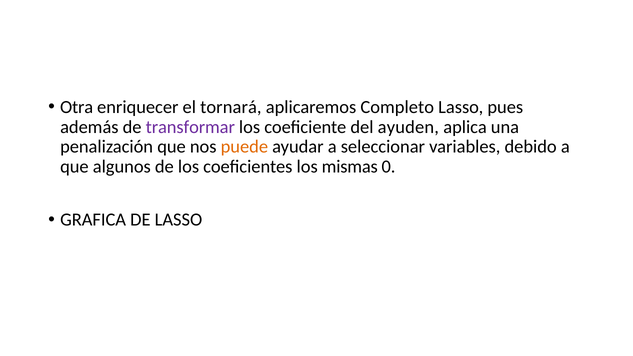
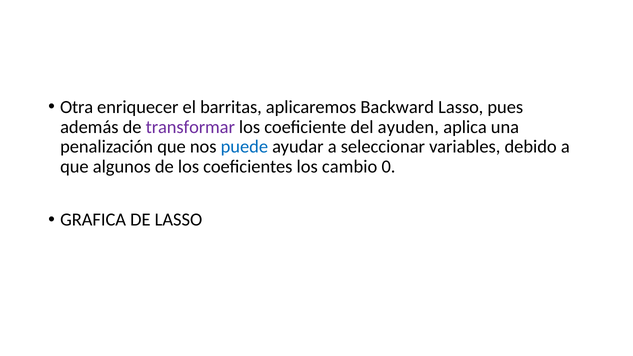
tornará: tornará -> barritas (231, 107)
Completo: Completo -> Backward (397, 107)
puede colour: orange -> blue (244, 147)
mismas: mismas -> cambio (350, 167)
